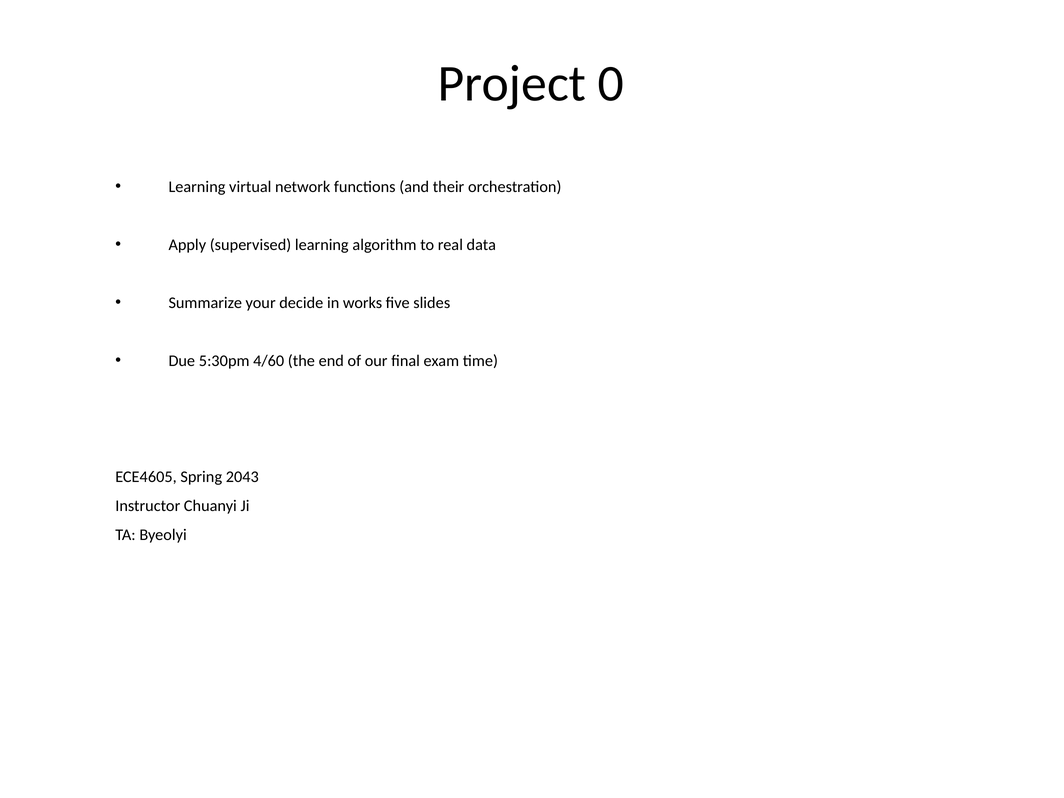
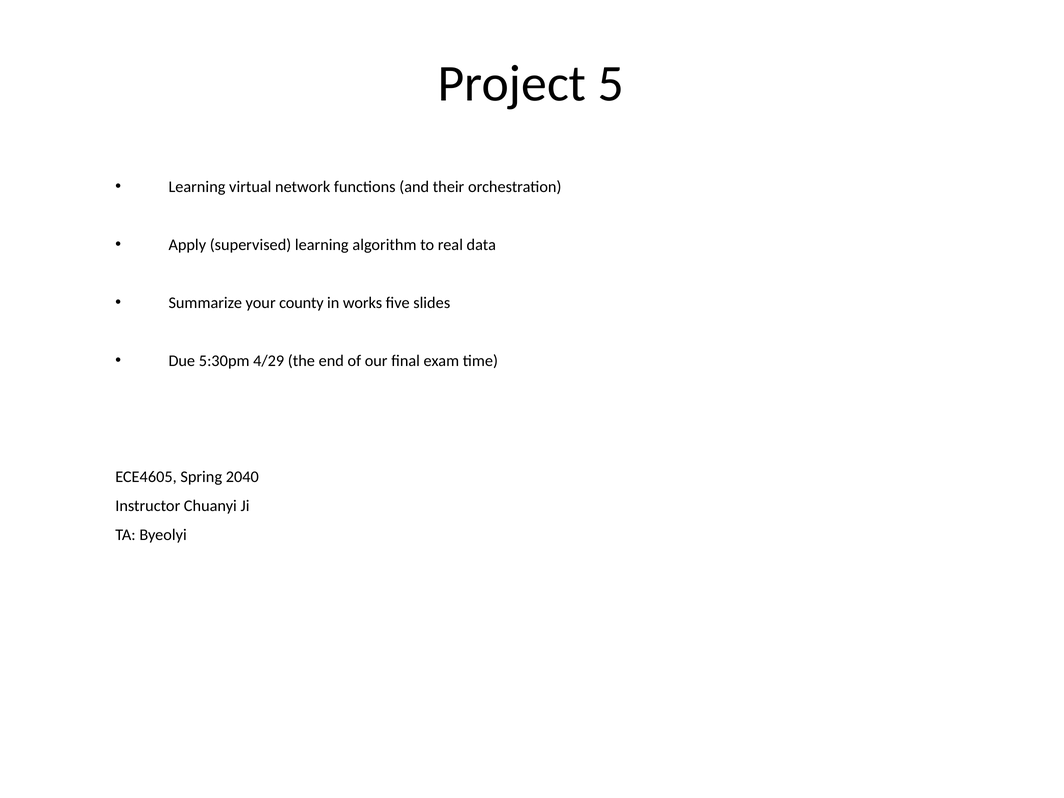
0: 0 -> 5 (611, 84)
decide: decide -> county (301, 303)
4/60: 4/60 -> 4/29 (269, 361)
2043: 2043 -> 2040 (242, 477)
